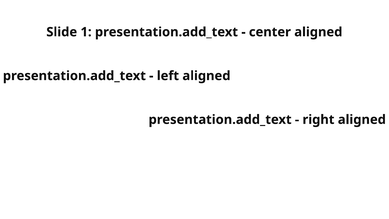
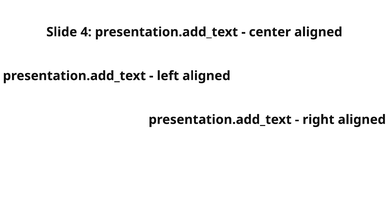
1: 1 -> 4 (86, 32)
